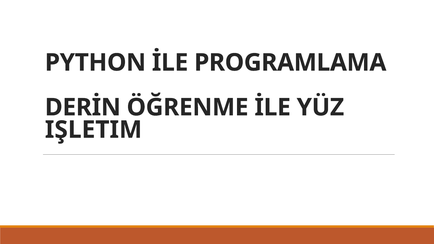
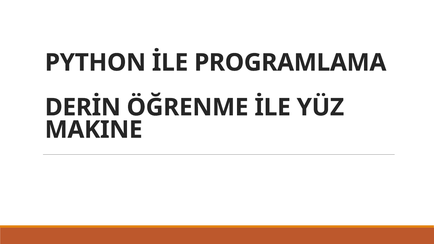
IŞLETIM: IŞLETIM -> MAKINE (94, 130)
